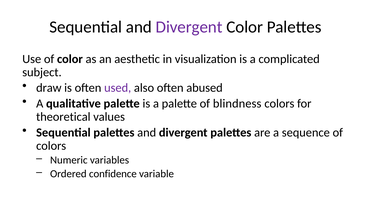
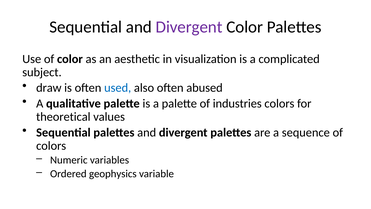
used colour: purple -> blue (118, 88)
blindness: blindness -> industries (237, 103)
confidence: confidence -> geophysics (113, 173)
